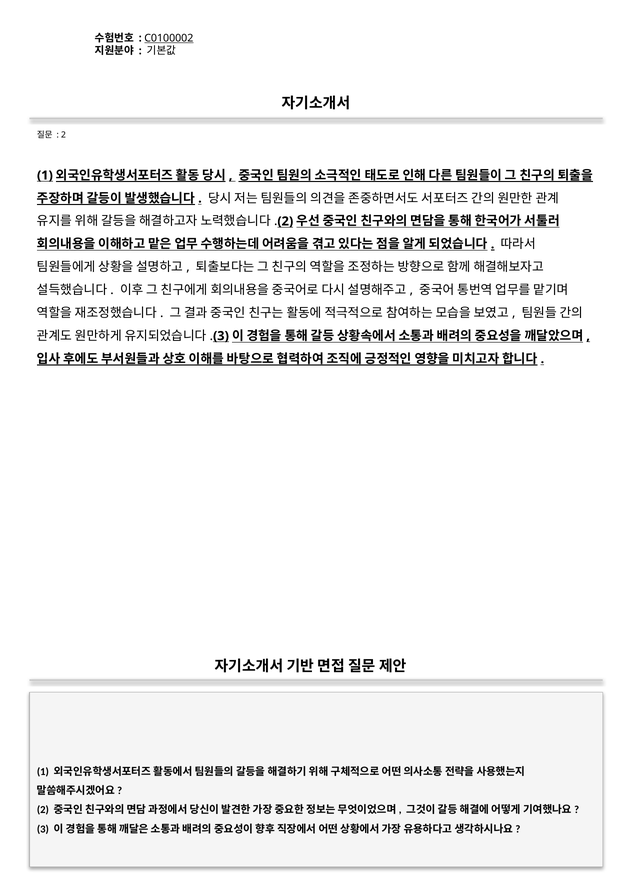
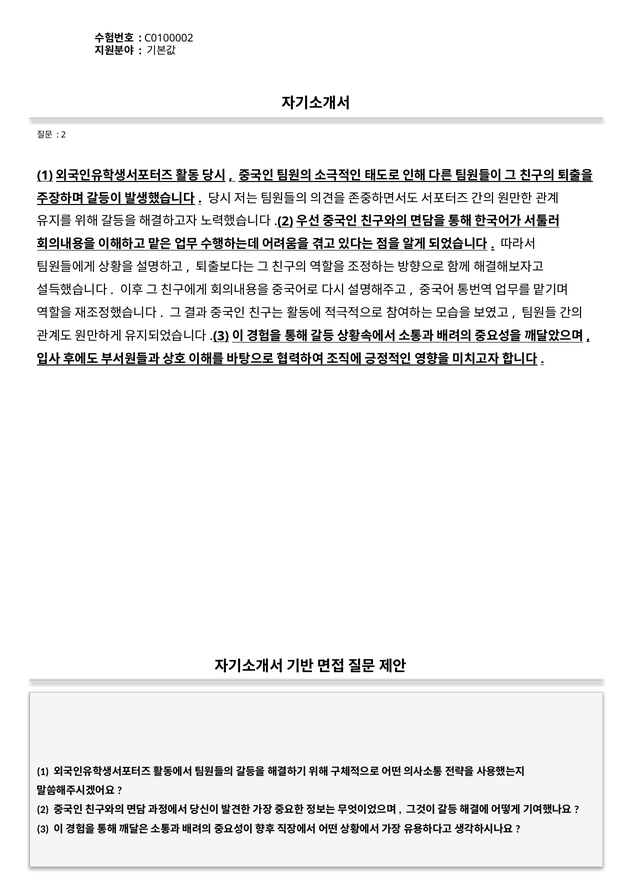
C0100002 underline: present -> none (169, 38)
